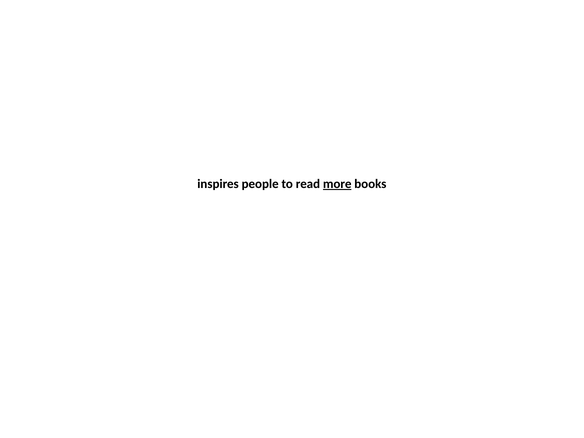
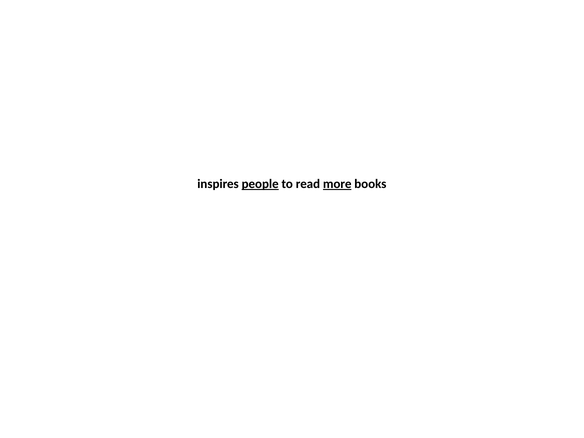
people underline: none -> present (260, 184)
